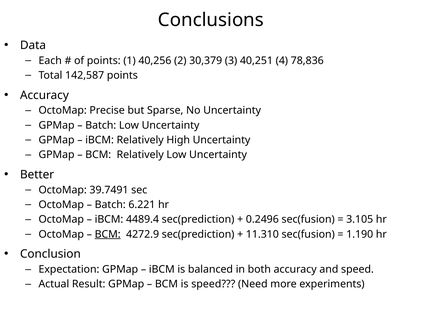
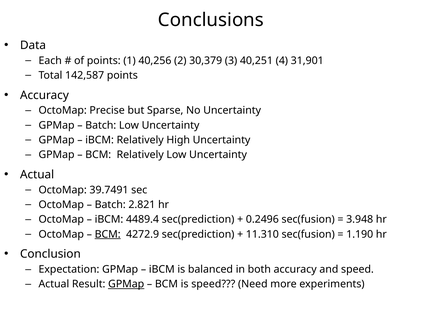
78,836: 78,836 -> 31,901 (307, 61)
Better: Better -> Actual (37, 175)
6.221: 6.221 -> 2.821 (142, 205)
3.105: 3.105 -> 3.948 (360, 220)
GPMap underline: none -> present (126, 285)
